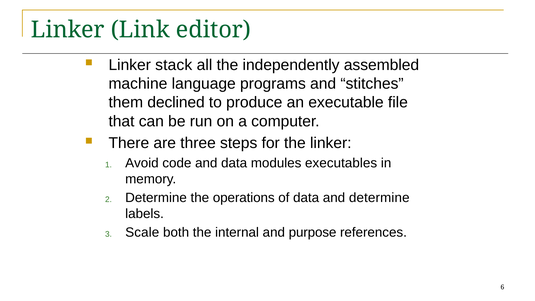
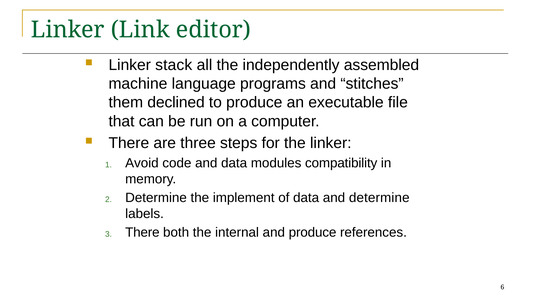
executables: executables -> compatibility (341, 163)
operations: operations -> implement (244, 198)
Scale: Scale -> There (142, 233)
and purpose: purpose -> produce (313, 233)
